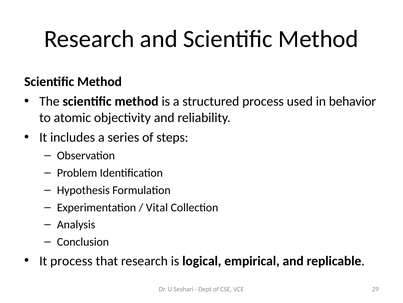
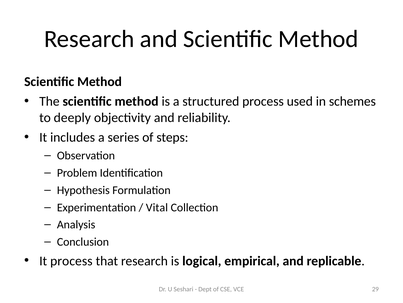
behavior: behavior -> schemes (352, 101)
atomic: atomic -> deeply (72, 117)
